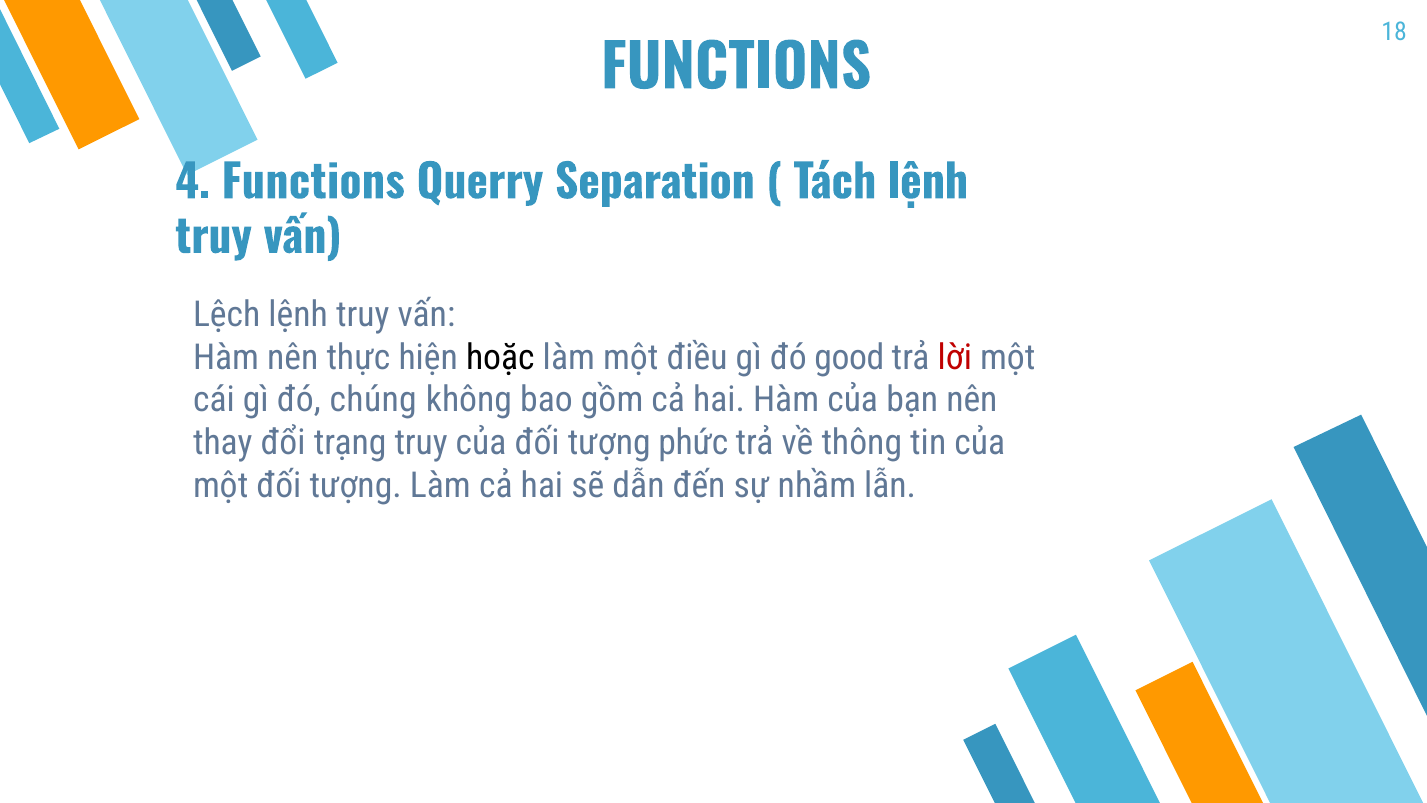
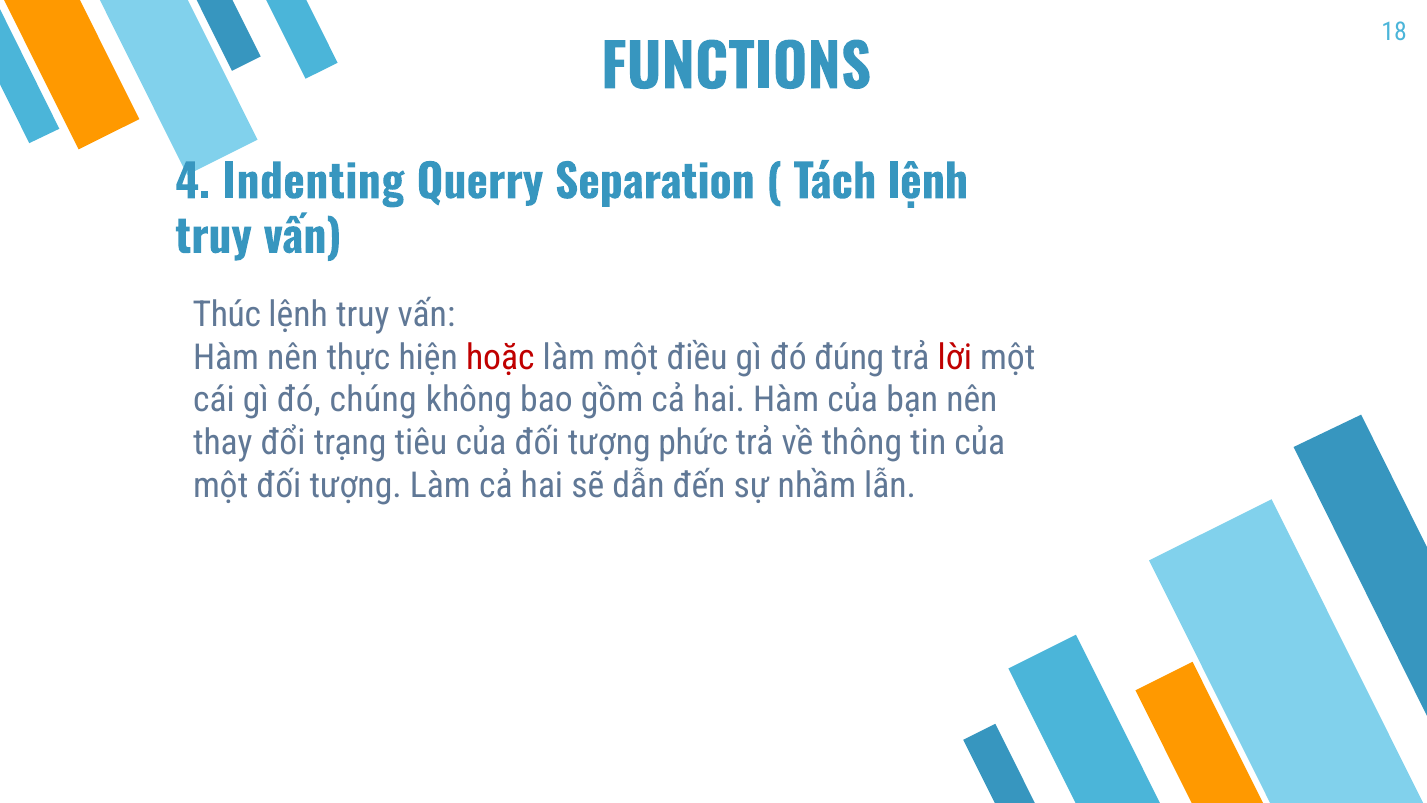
4 Functions: Functions -> Indenting (313, 183)
Lệch: Lệch -> Thúc (227, 314)
hoặc colour: black -> red (500, 357)
good: good -> đúng (849, 357)
trạng truy: truy -> tiêu (421, 443)
